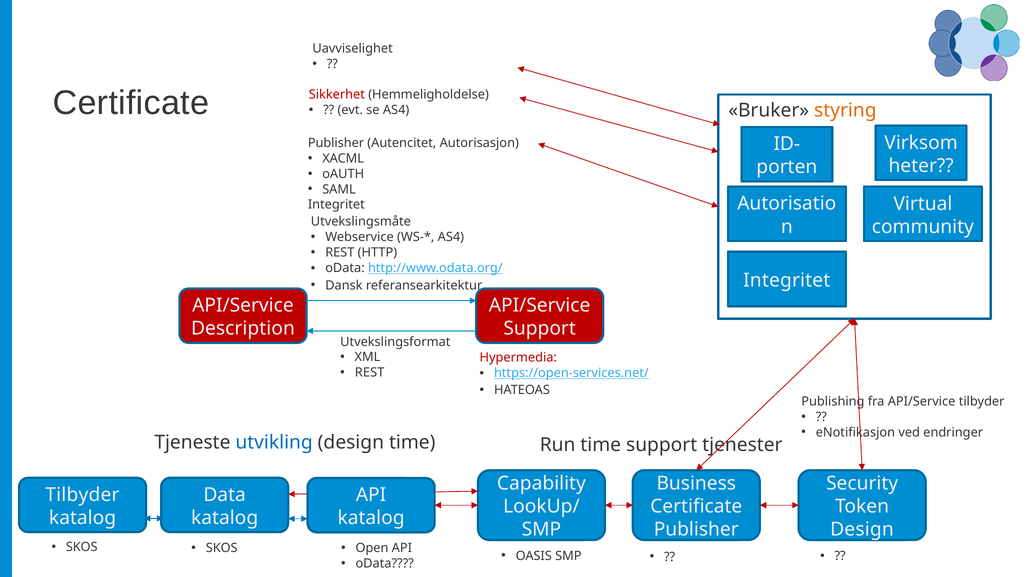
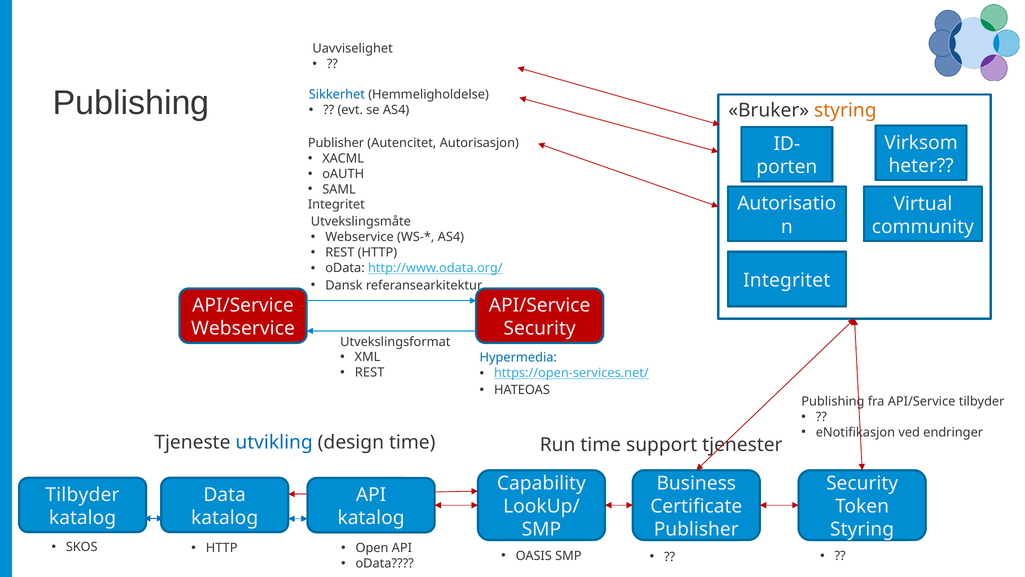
Certificate: Certificate -> Publishing (131, 103)
Sikkerhet colour: red -> blue (337, 95)
Description: Description -> Webservice (243, 328)
Support: Support -> Security (540, 328)
Hypermedia colour: red -> blue (518, 357)
Design: Design -> Styring (862, 529)
SKOS: SKOS -> HTTP (222, 548)
